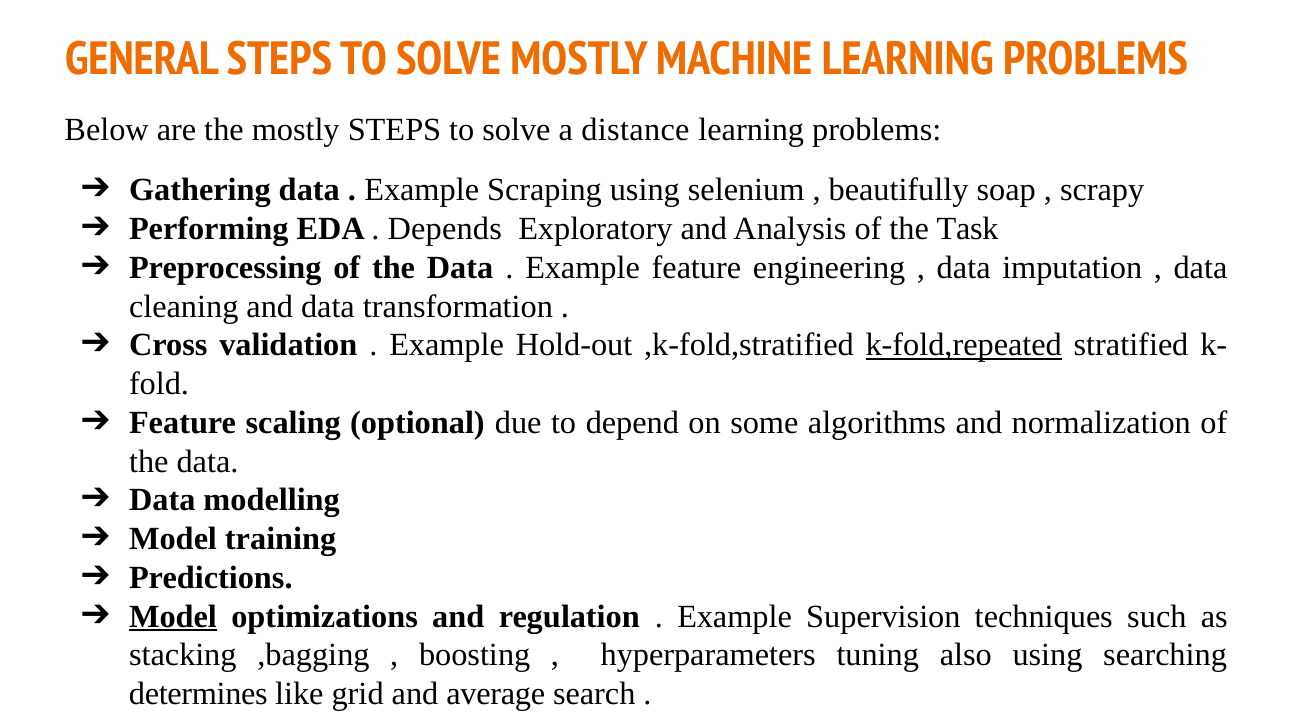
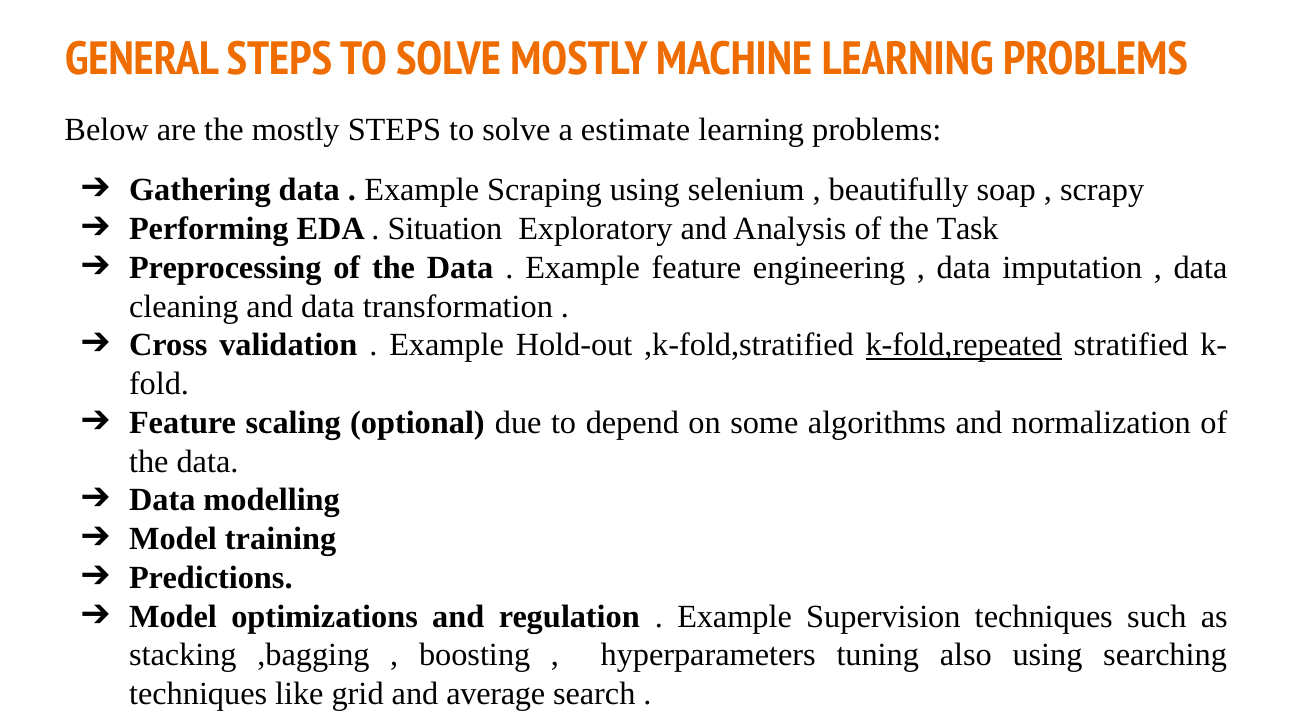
distance: distance -> estimate (636, 130)
Depends: Depends -> Situation (445, 229)
Model underline: present -> none (173, 617)
determines: determines -> techniques (198, 694)
